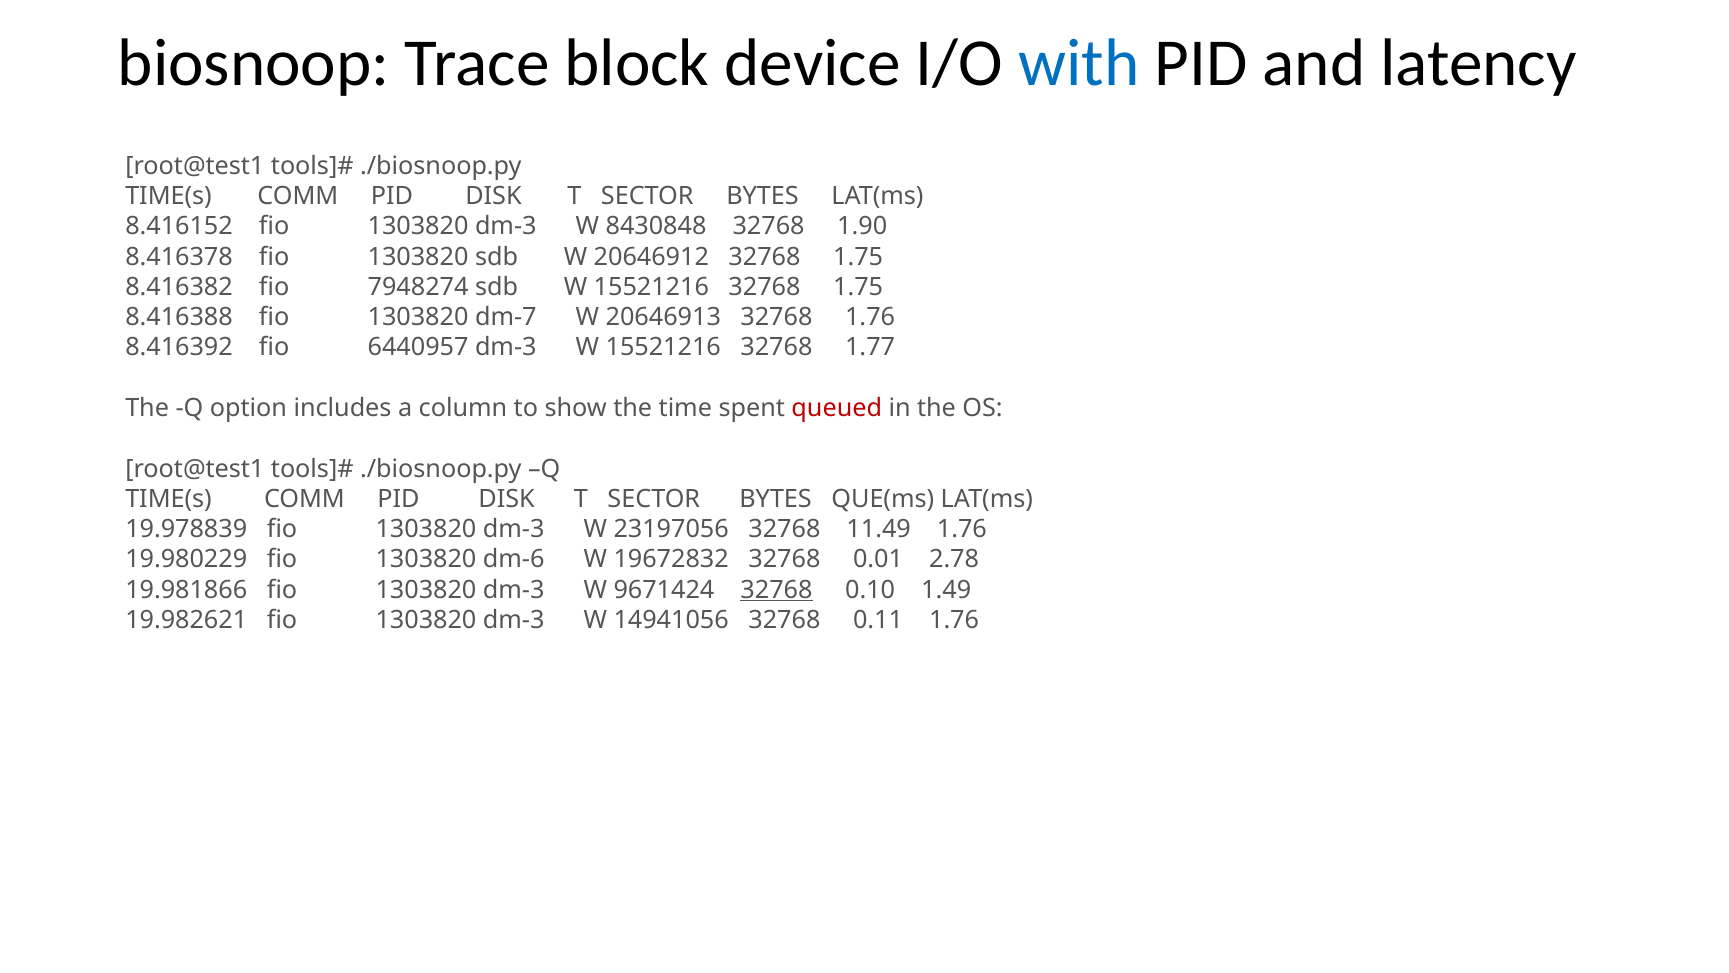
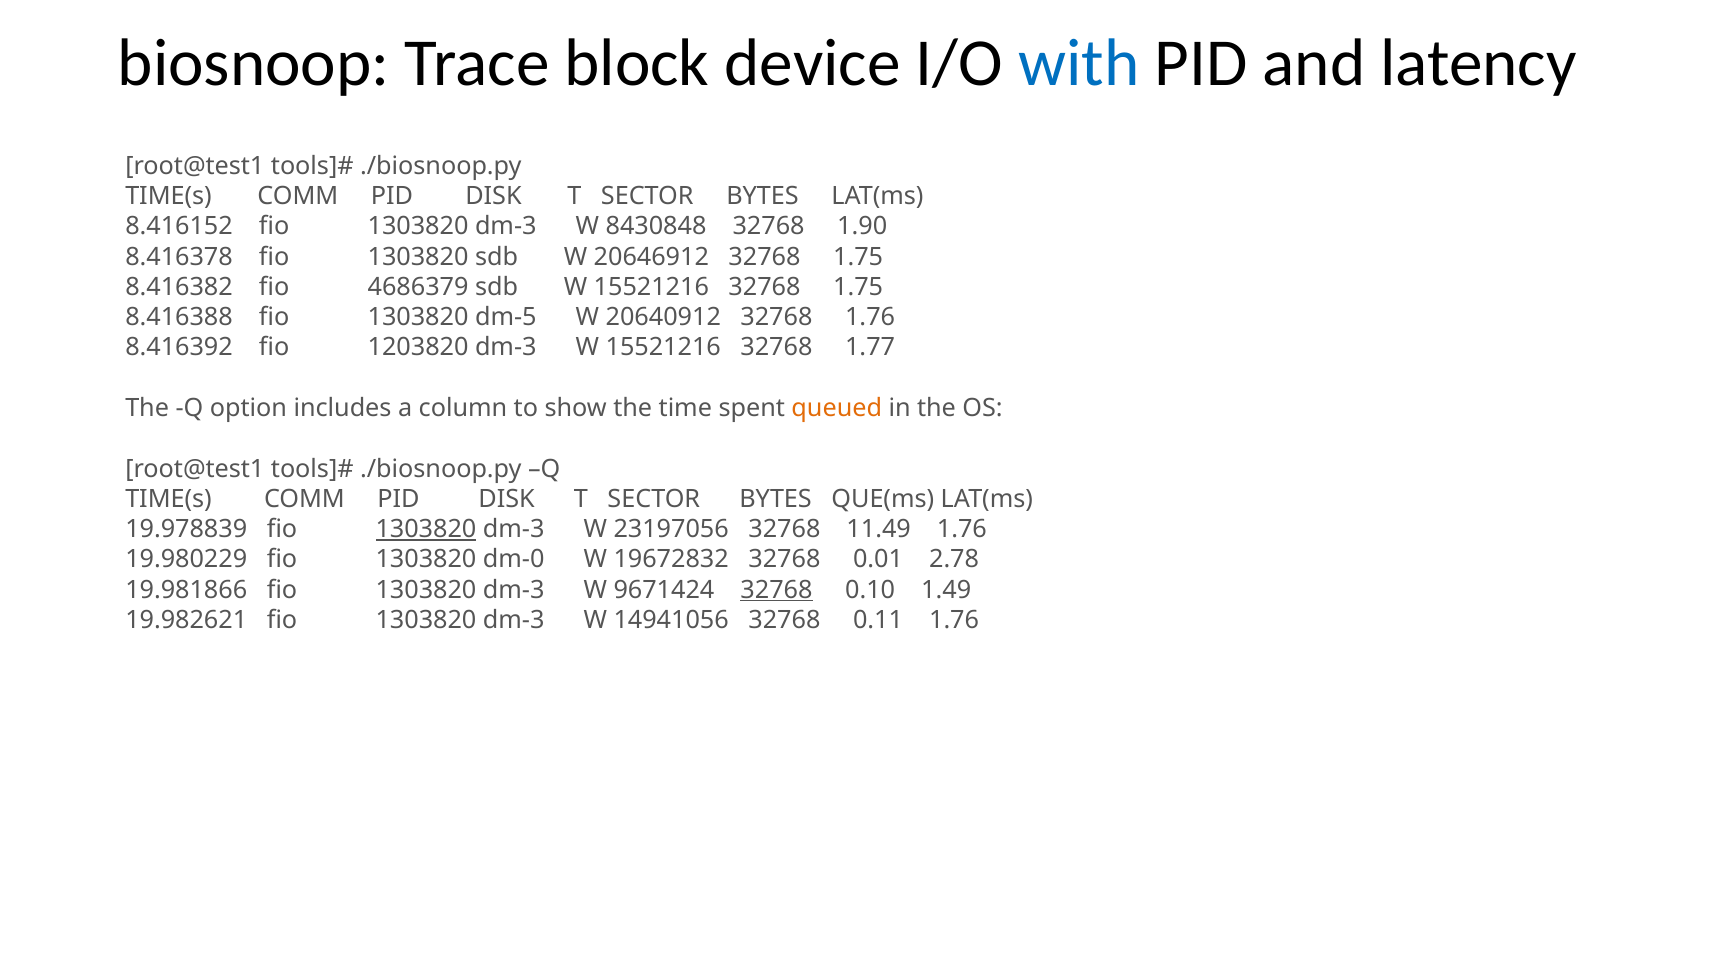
7948274: 7948274 -> 4686379 (418, 287)
dm-7: dm-7 -> dm-5 (506, 317)
20646913: 20646913 -> 20640912 (663, 317)
6440957: 6440957 -> 1203820 (418, 347)
queued colour: red -> orange (837, 408)
1303820 underline: none -> present (426, 529)
dm-6: dm-6 -> dm-0 (514, 559)
